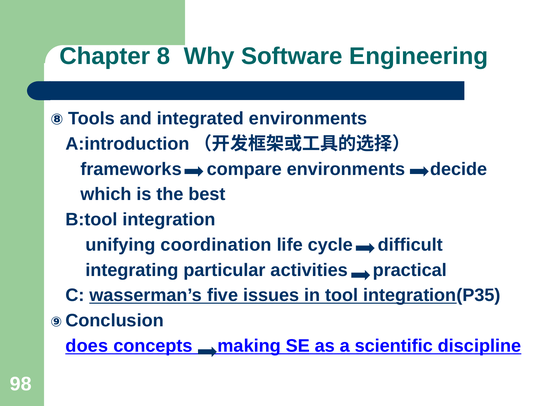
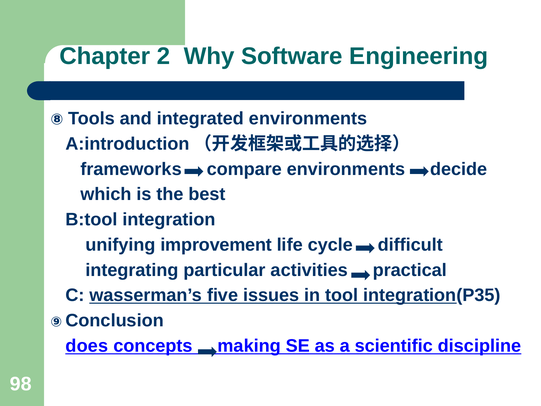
8: 8 -> 2 (164, 56)
coordination: coordination -> improvement (216, 245)
